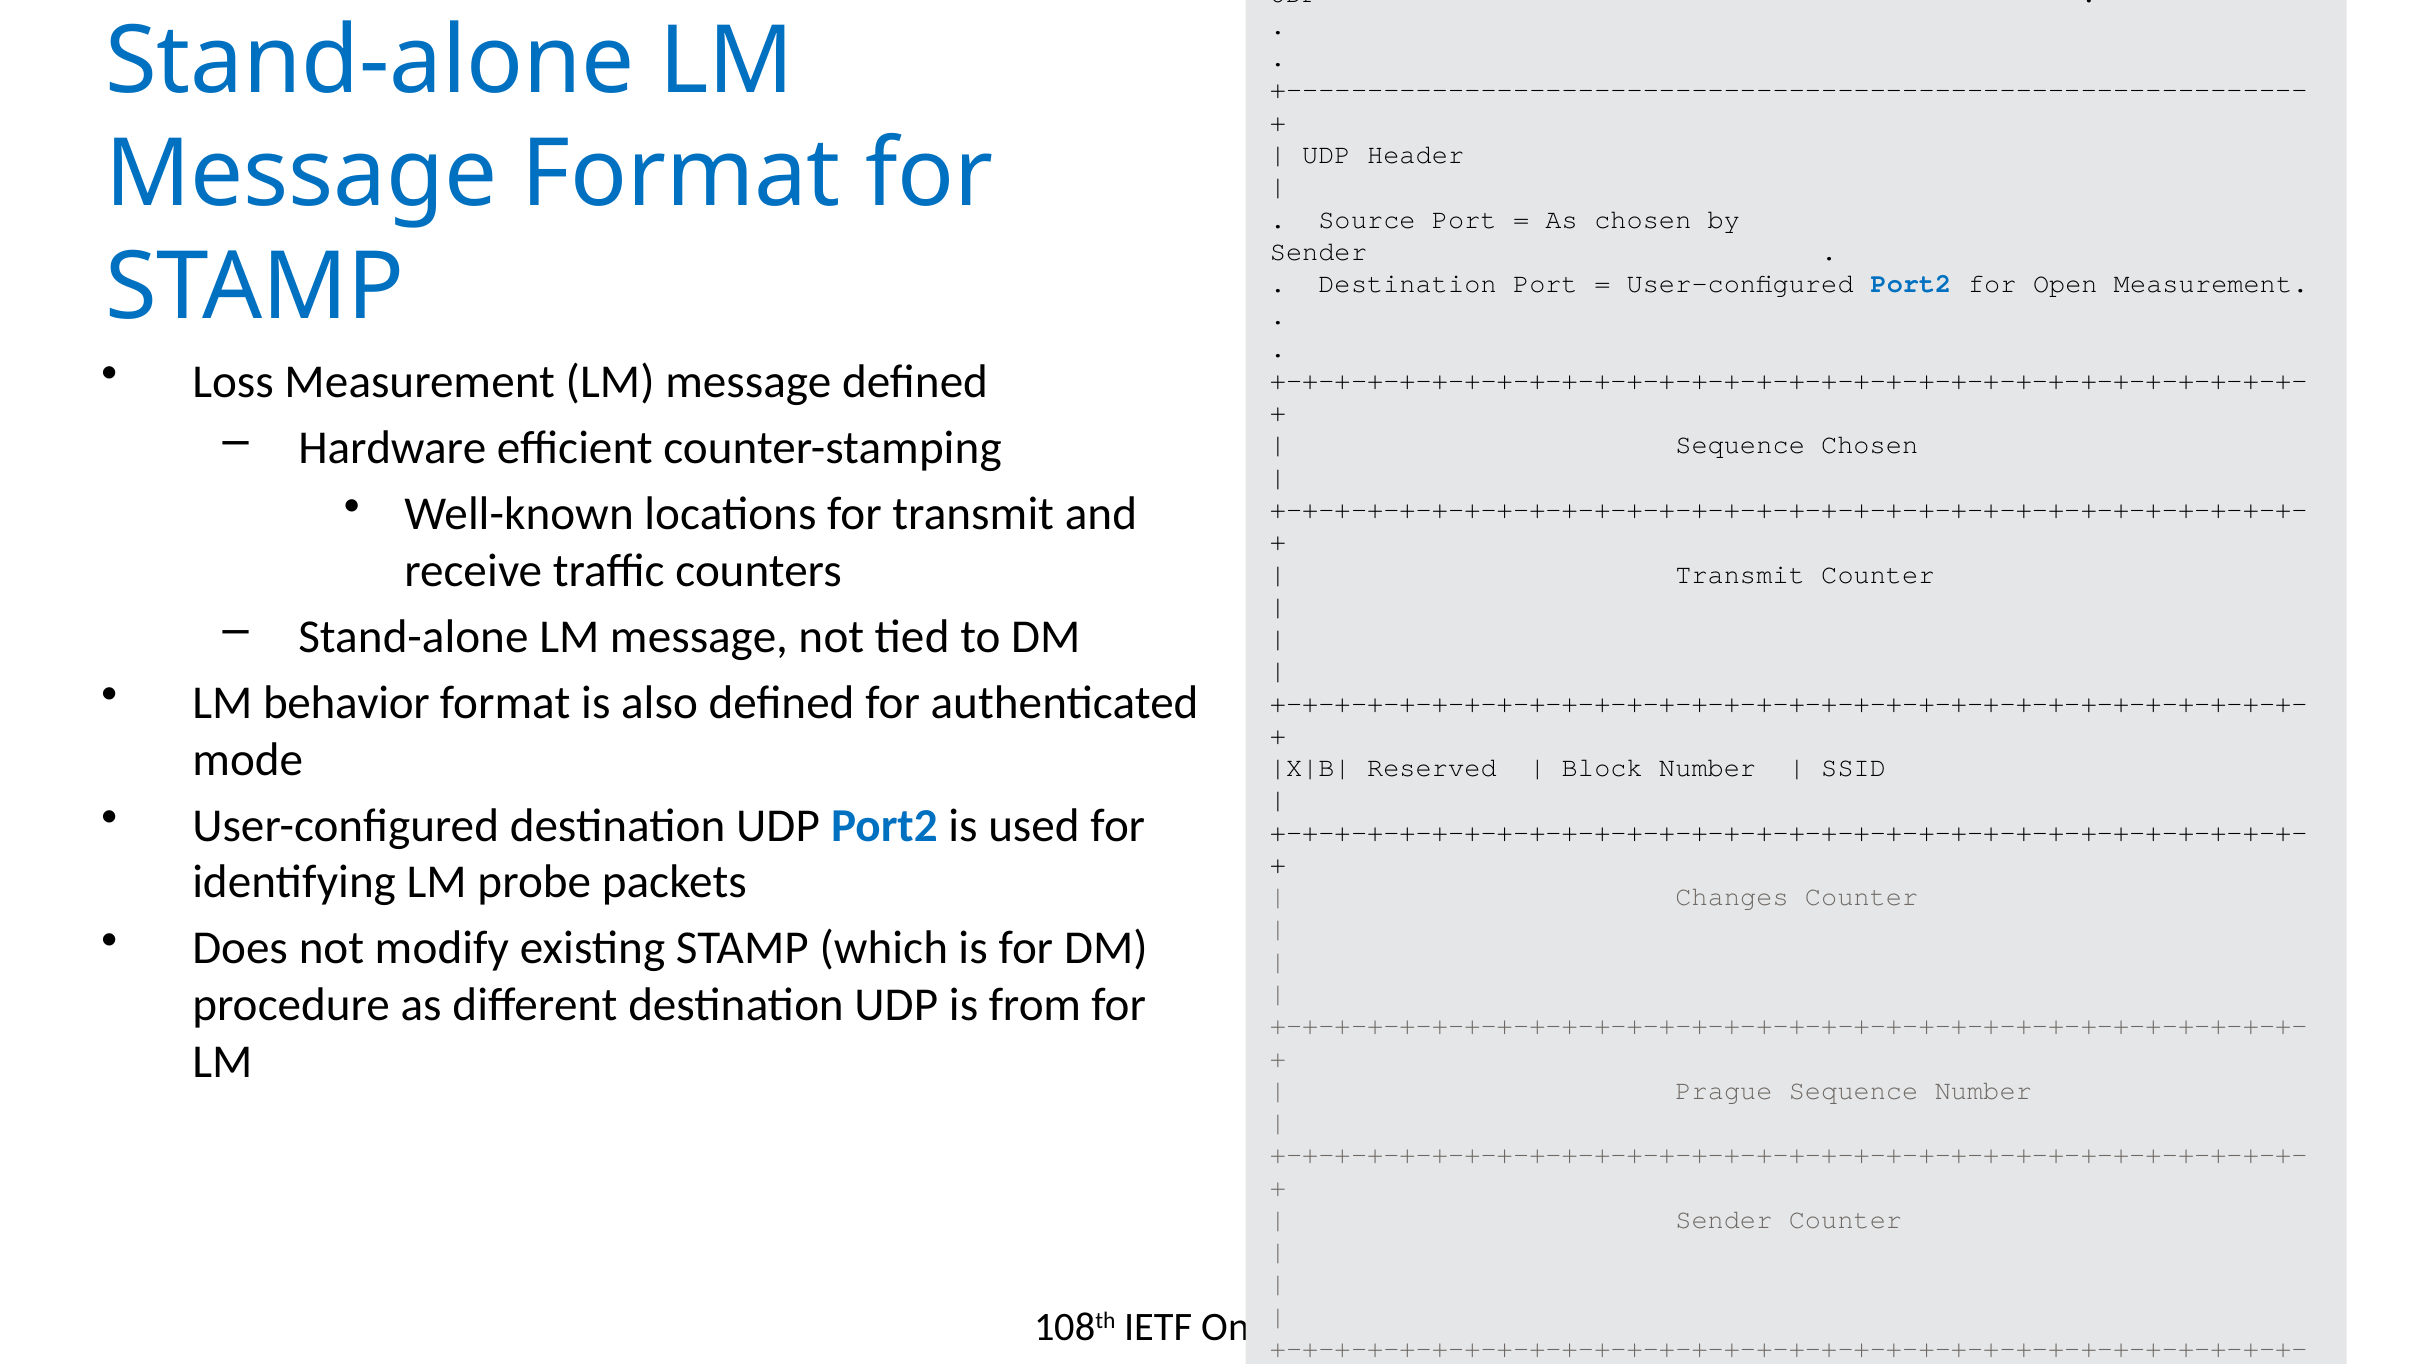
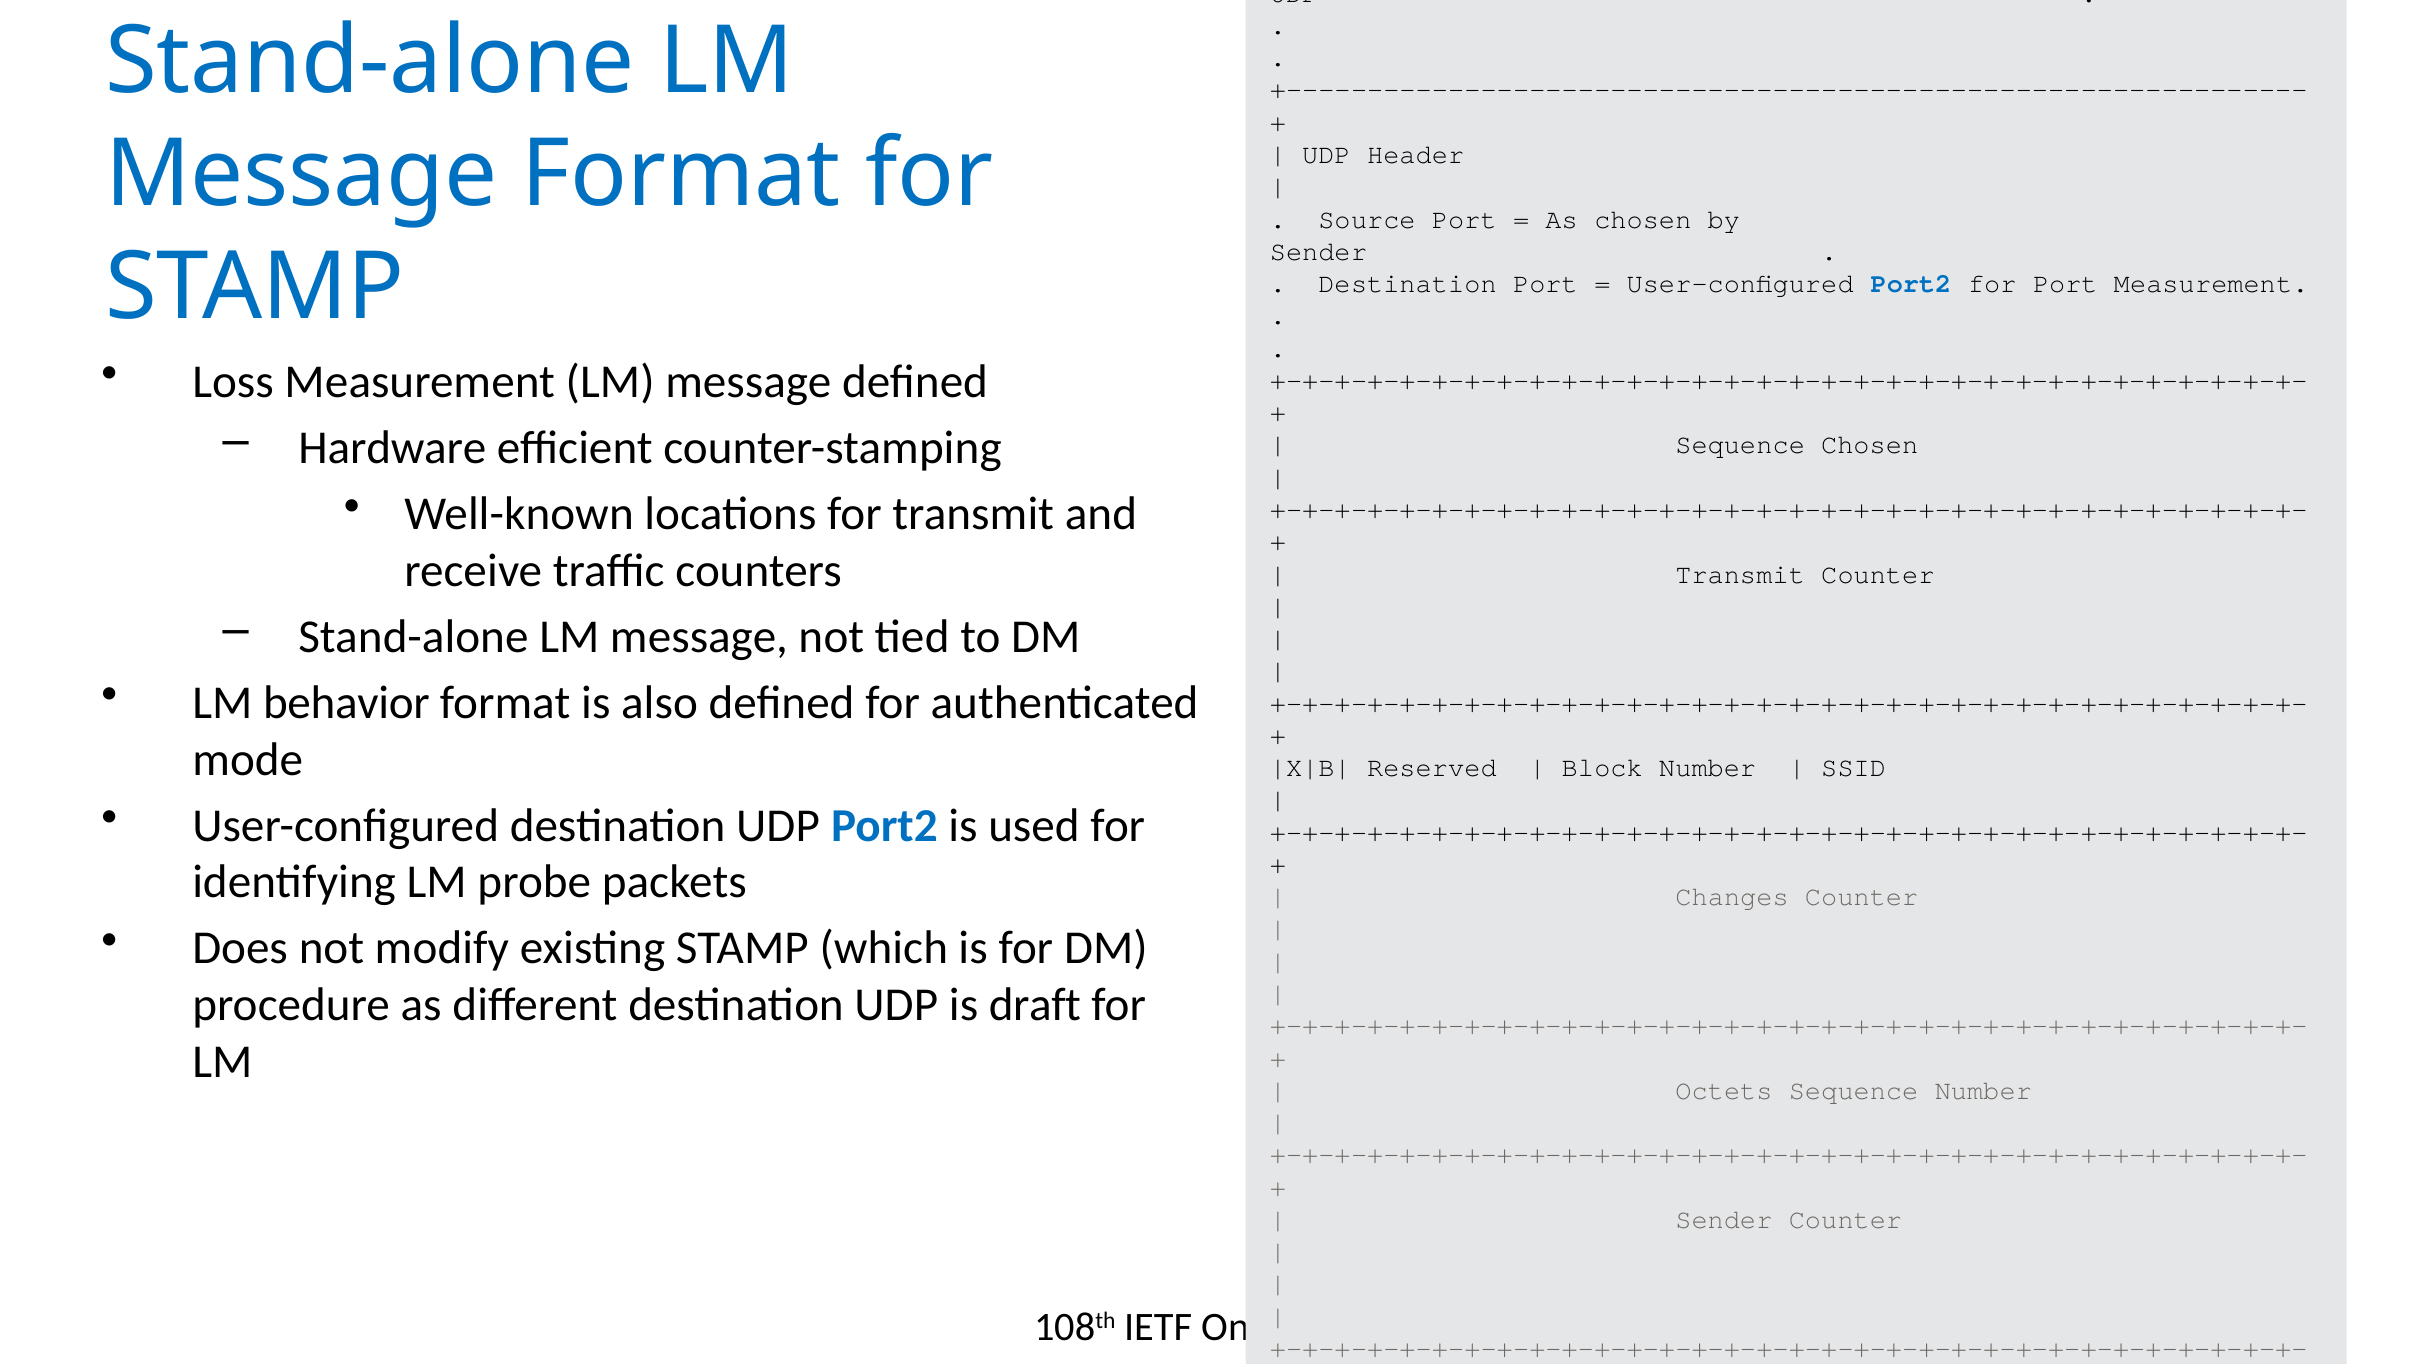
for Open: Open -> Port (2065, 284)
from: from -> draft (1035, 1005)
Prague: Prague -> Octets (1724, 1090)
